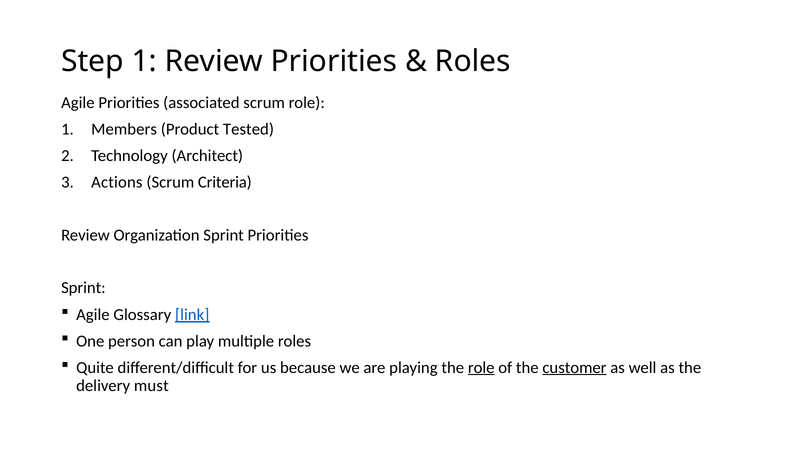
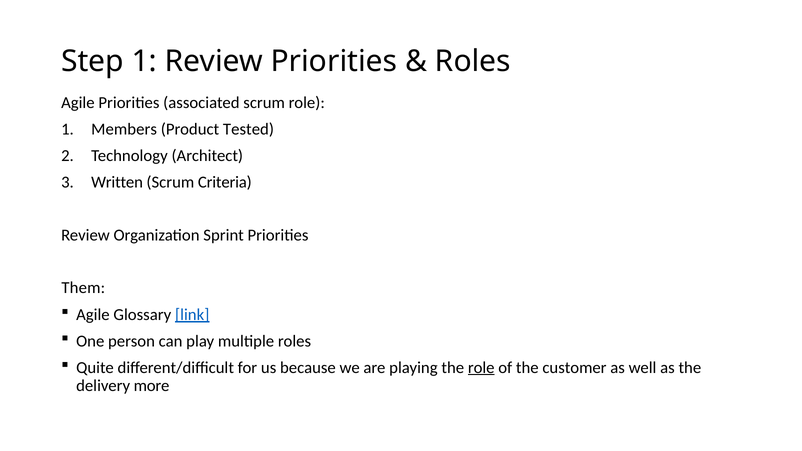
Actions: Actions -> Written (117, 182)
Sprint: Sprint -> Them (83, 288)
customer underline: present -> none (575, 368)
must: must -> more (152, 386)
